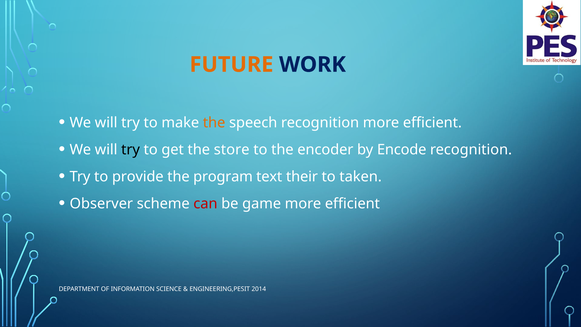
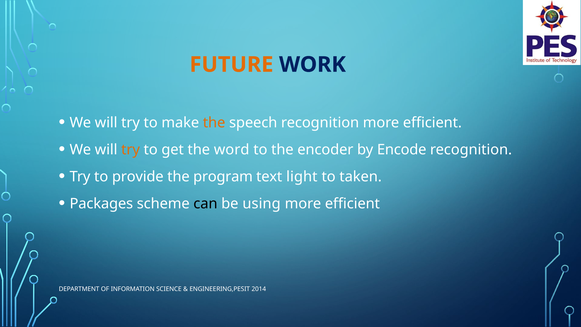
try colour: black -> orange (131, 150)
store: store -> word (232, 150)
their: their -> light (302, 177)
Observer: Observer -> Packages (101, 204)
can colour: red -> black (205, 204)
game: game -> using (262, 204)
